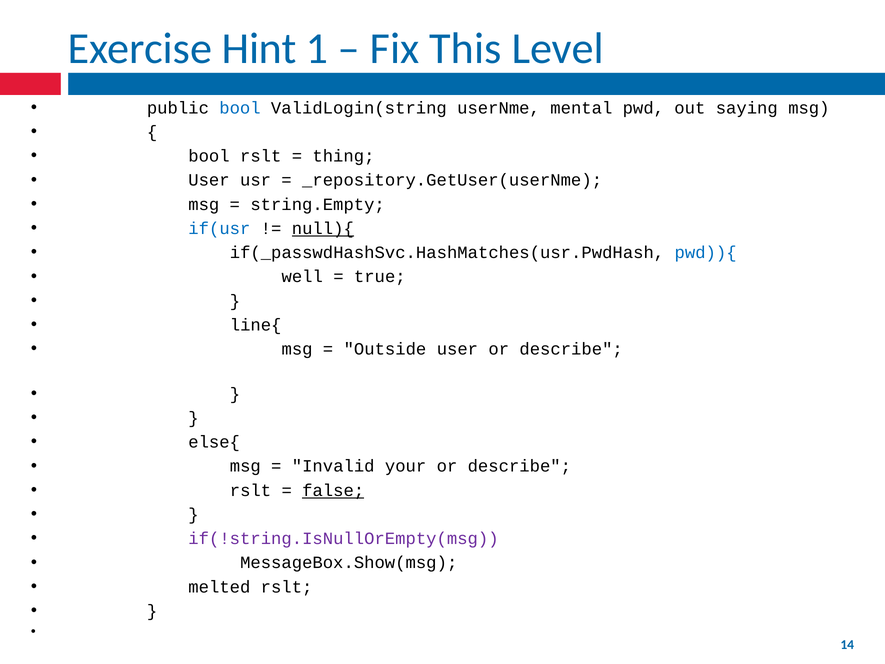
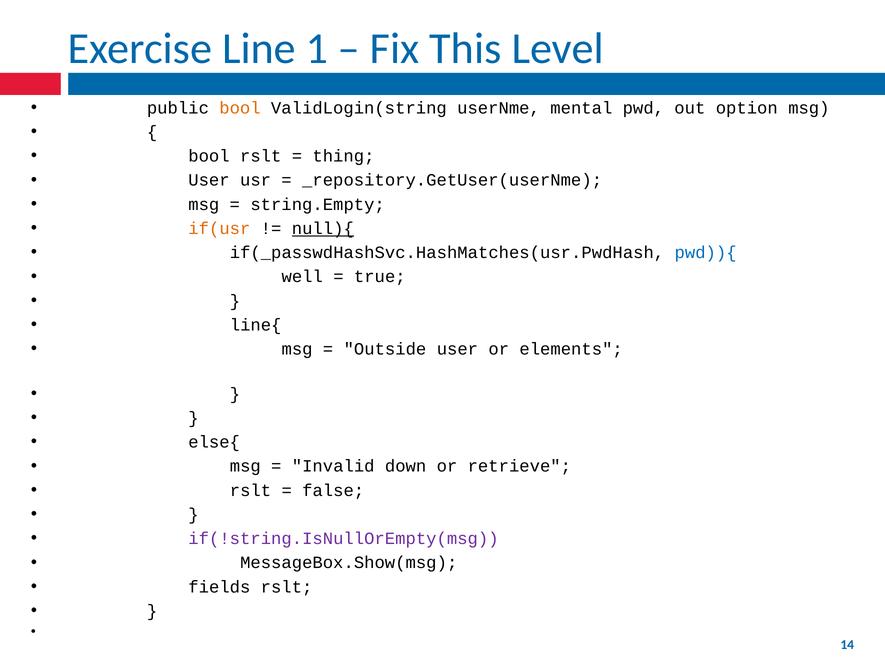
Hint: Hint -> Line (259, 49)
bool colour: blue -> orange (240, 108)
saying: saying -> option (747, 108)
if(usr colour: blue -> orange (219, 228)
user or describe: describe -> elements (571, 349)
your: your -> down (406, 466)
describe: describe -> retrieve (519, 466)
false underline: present -> none (333, 490)
melted: melted -> fields (219, 587)
